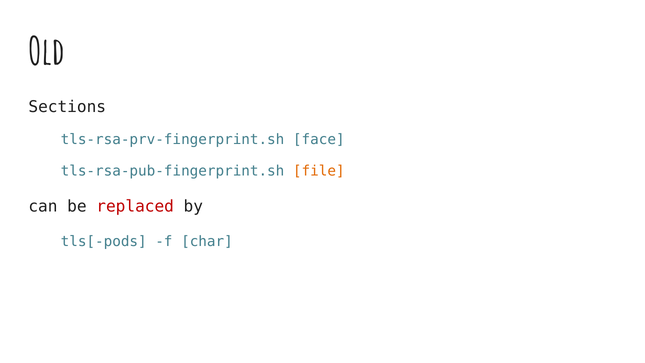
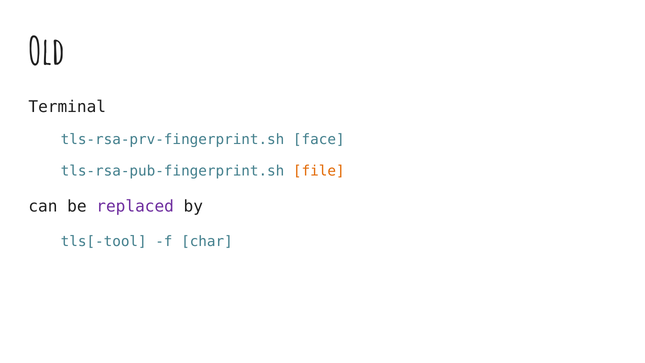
Sections: Sections -> Terminal (67, 107)
replaced colour: red -> purple (135, 206)
tls[-pods: tls[-pods -> tls[-tool (104, 241)
